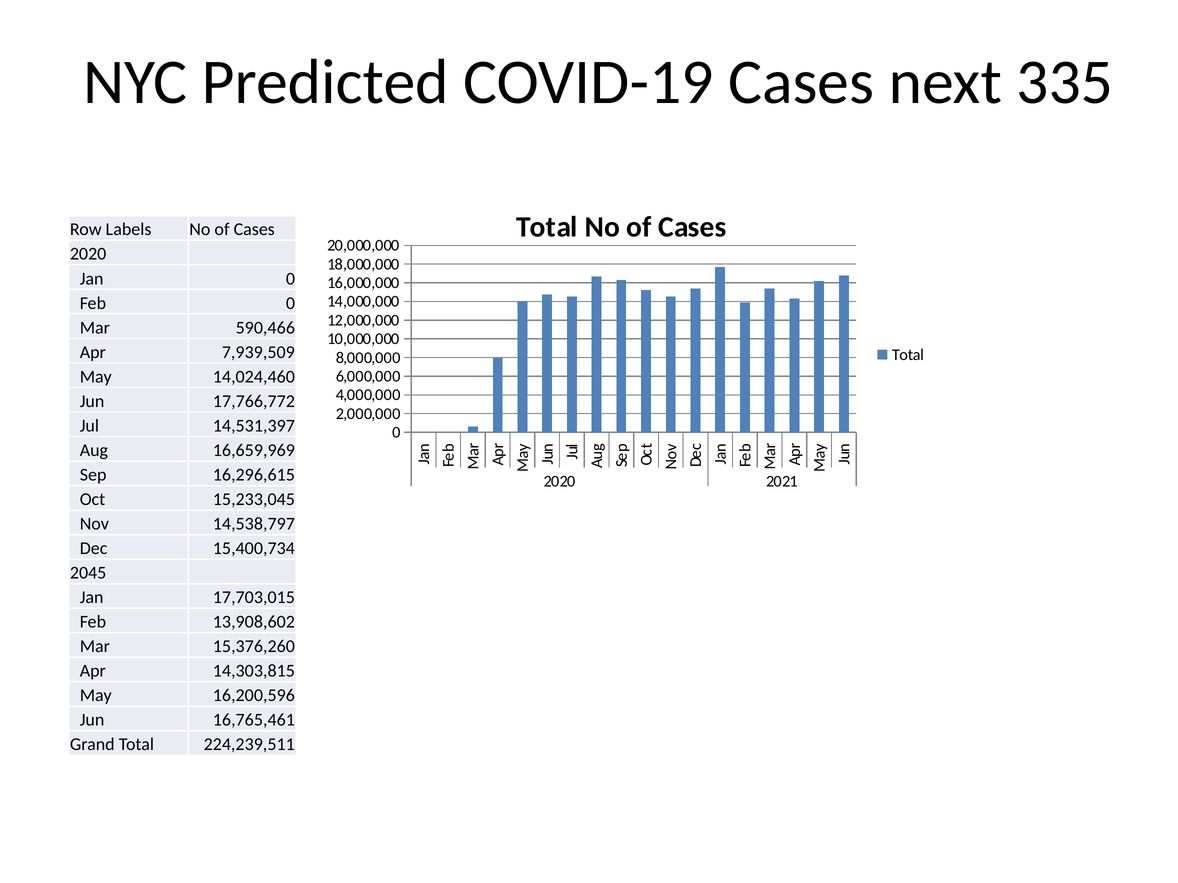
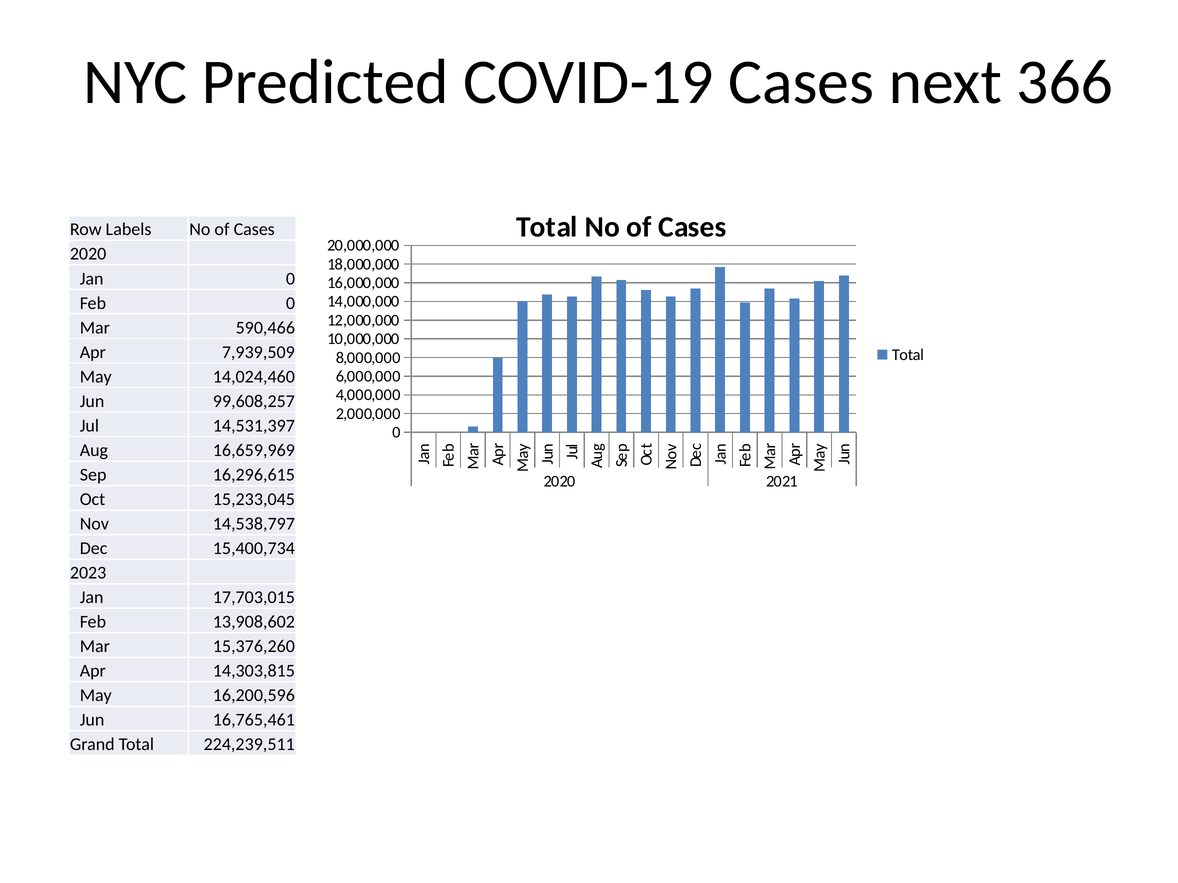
335: 335 -> 366 (1065, 82)
17,766,772: 17,766,772 -> 99,608,257 (254, 401)
2045: 2045 -> 2023 (88, 573)
